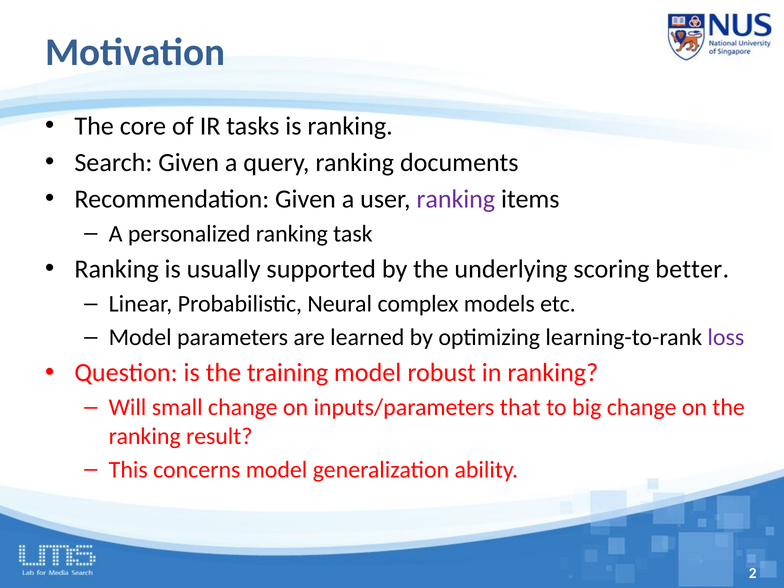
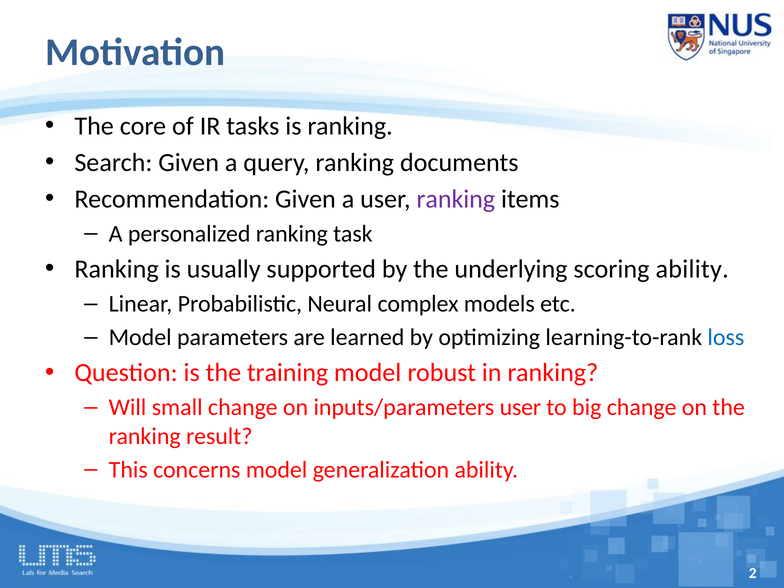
scoring better: better -> ability (692, 269)
loss colour: purple -> blue (726, 337)
inputs/parameters that: that -> user (520, 408)
